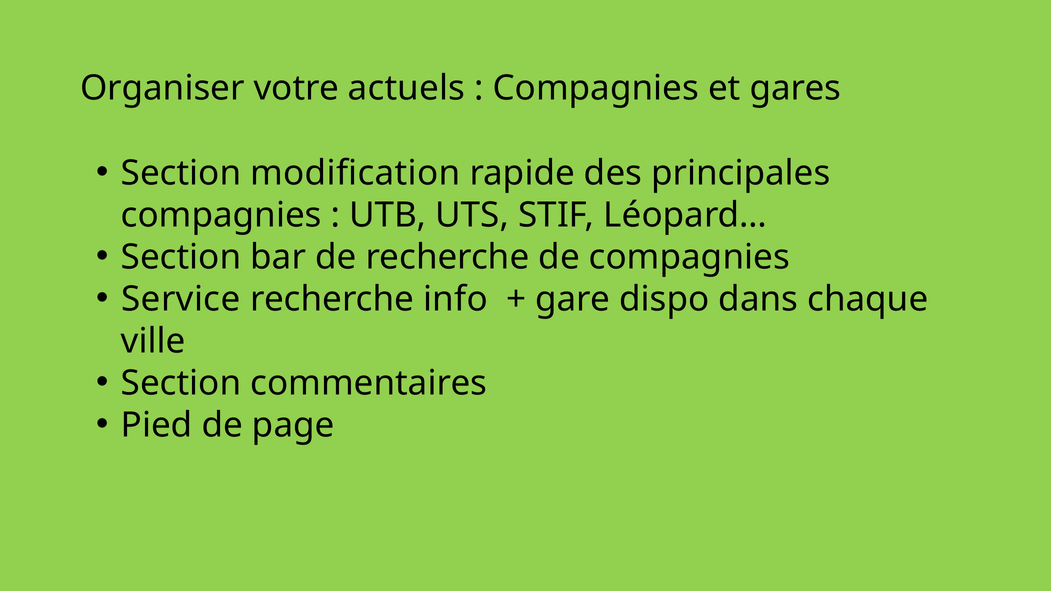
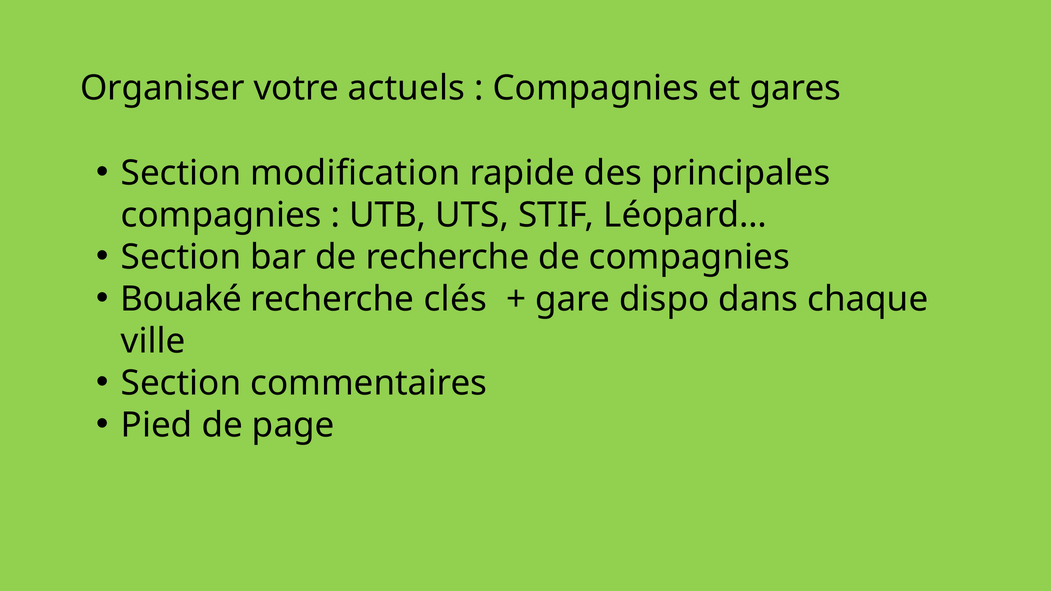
Service: Service -> Bouaké (181, 299)
info: info -> clés (455, 299)
